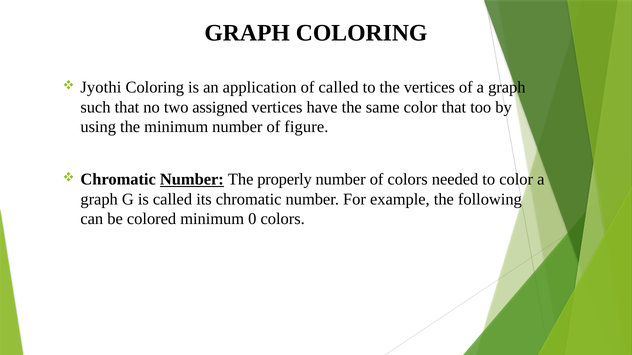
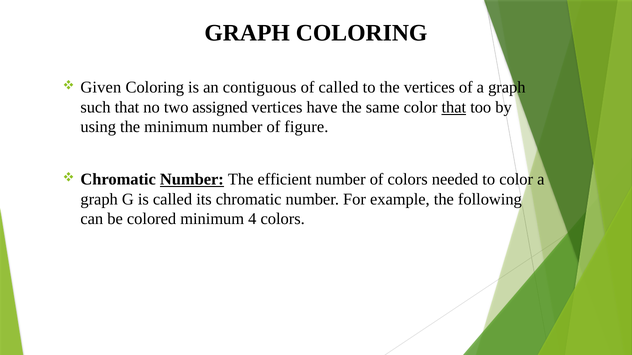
Jyothi: Jyothi -> Given (101, 88)
application: application -> contiguous (260, 88)
that underline: none -> present (454, 107)
properly: properly -> efficient (285, 180)
0: 0 -> 4 (252, 219)
